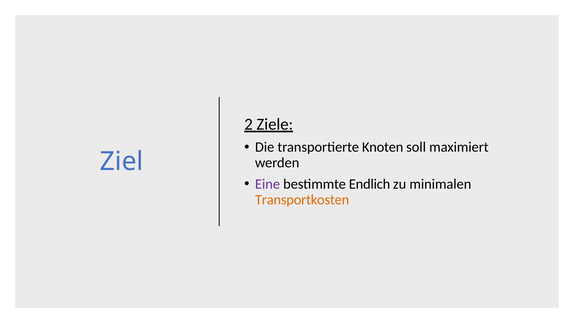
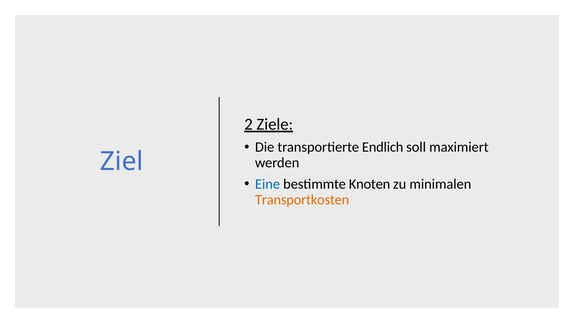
Knoten: Knoten -> Endlich (383, 147)
Eine colour: purple -> blue (268, 184)
Endlich: Endlich -> Knoten (370, 184)
